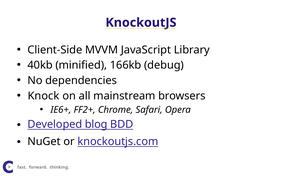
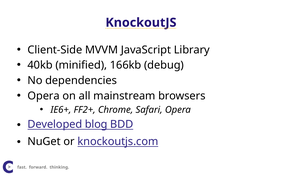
Knock: Knock -> Opera (44, 96)
